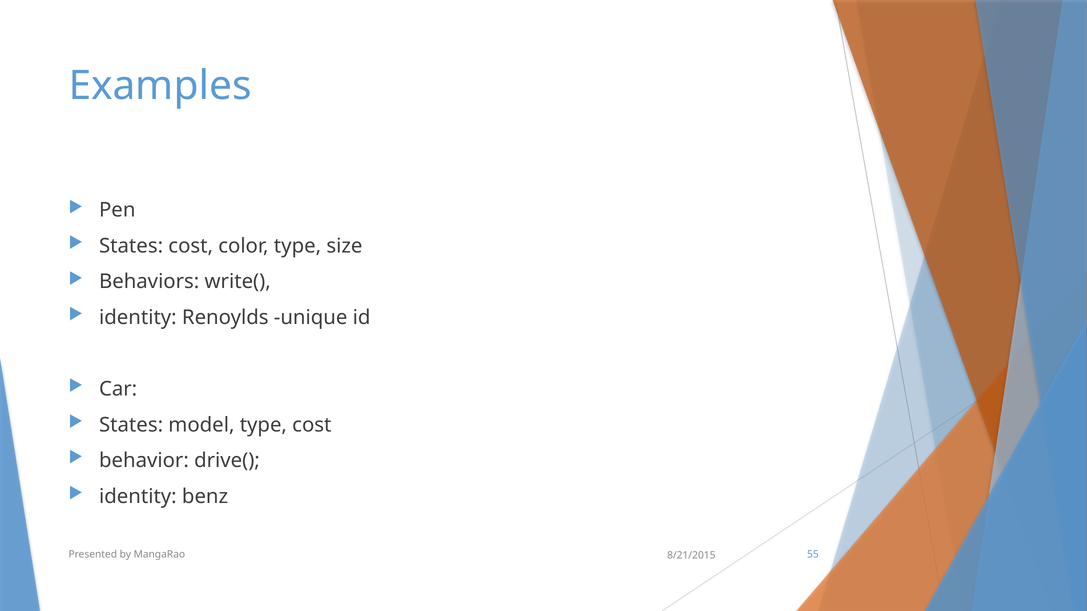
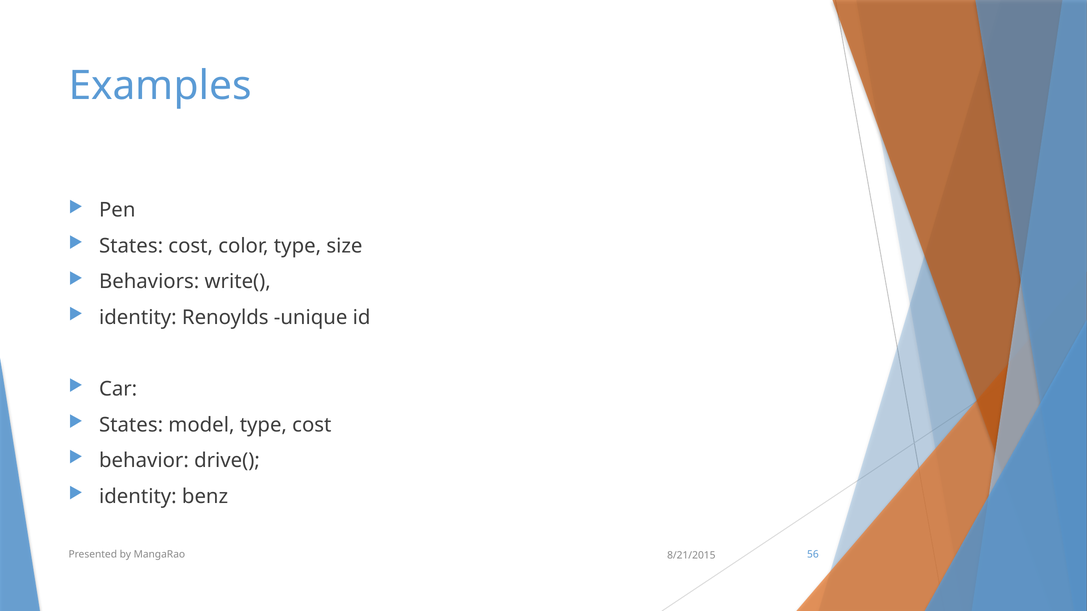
55: 55 -> 56 (813, 555)
